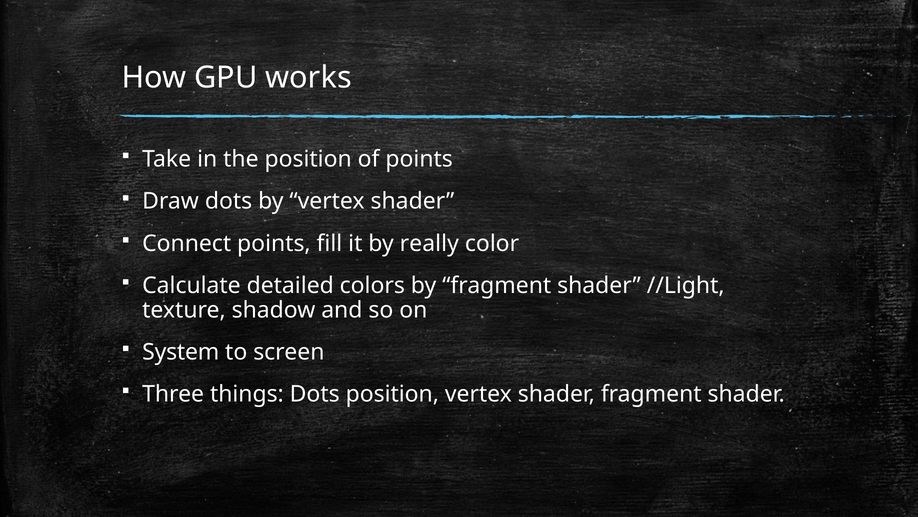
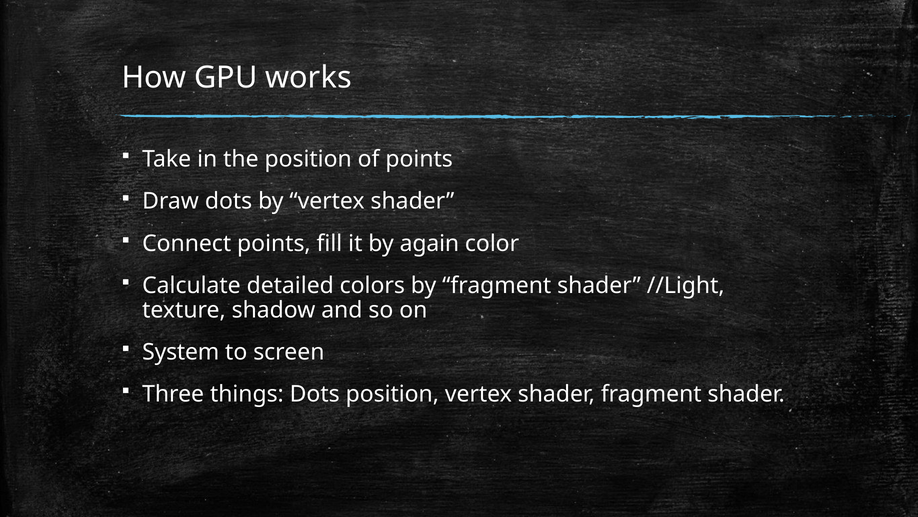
really: really -> again (429, 243)
